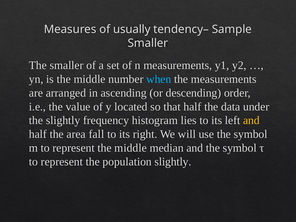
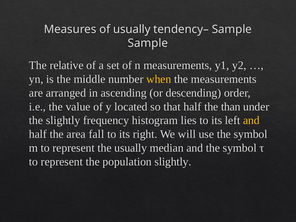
Smaller: Smaller -> Sample (148, 43)
The smaller: smaller -> relative (67, 65)
when colour: light blue -> yellow (159, 79)
data: data -> than (231, 107)
represent the middle: middle -> usually (131, 148)
